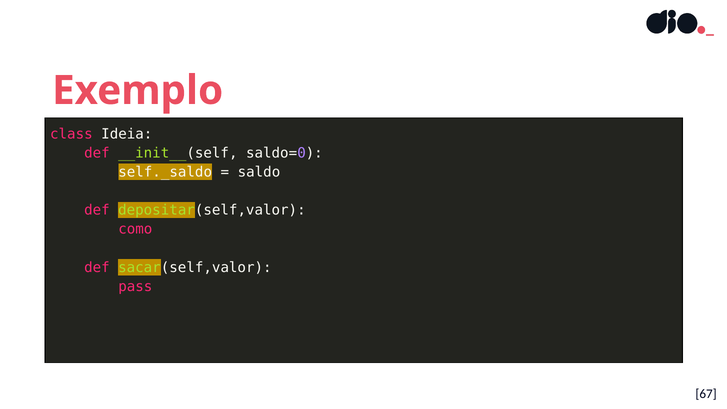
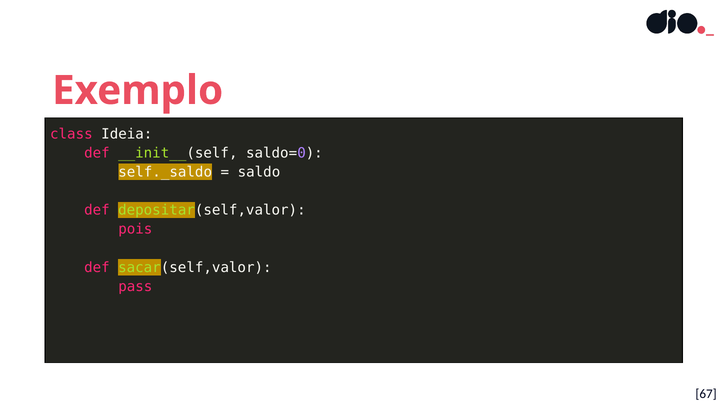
como: como -> pois (135, 229)
